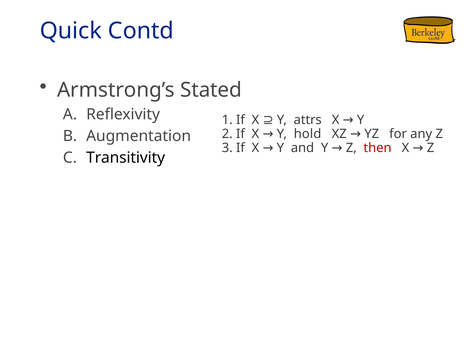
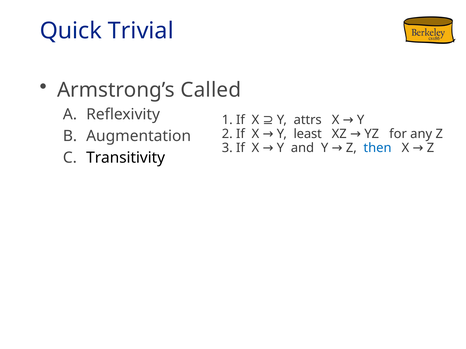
Contd: Contd -> Trivial (141, 31)
Stated: Stated -> Called (211, 90)
hold: hold -> least (308, 134)
then colour: red -> blue (378, 148)
